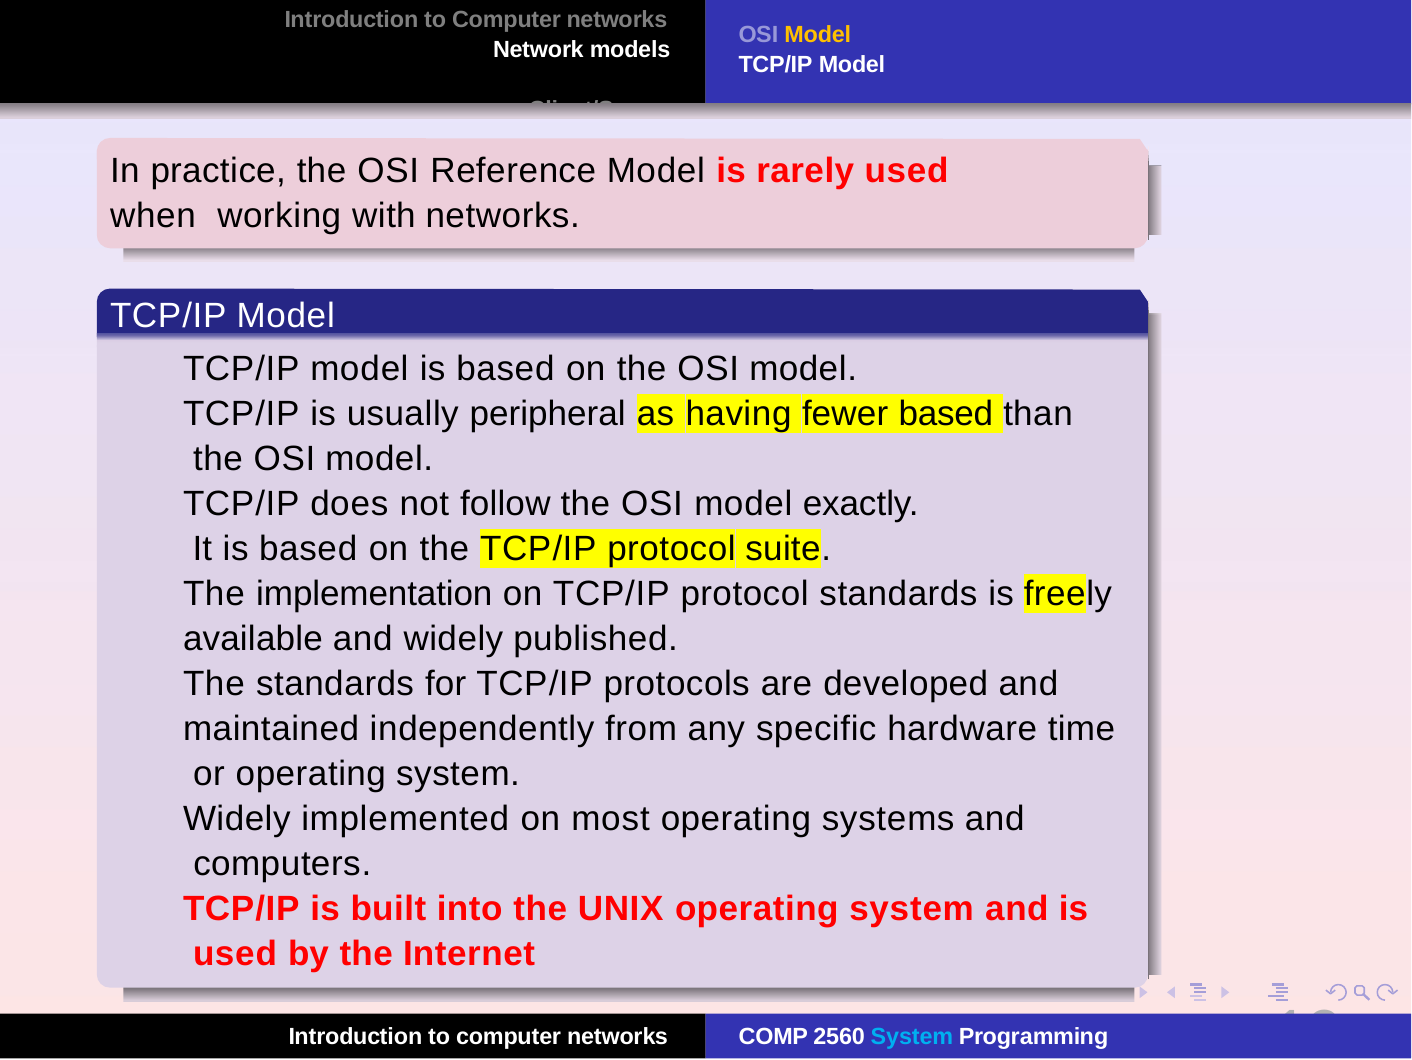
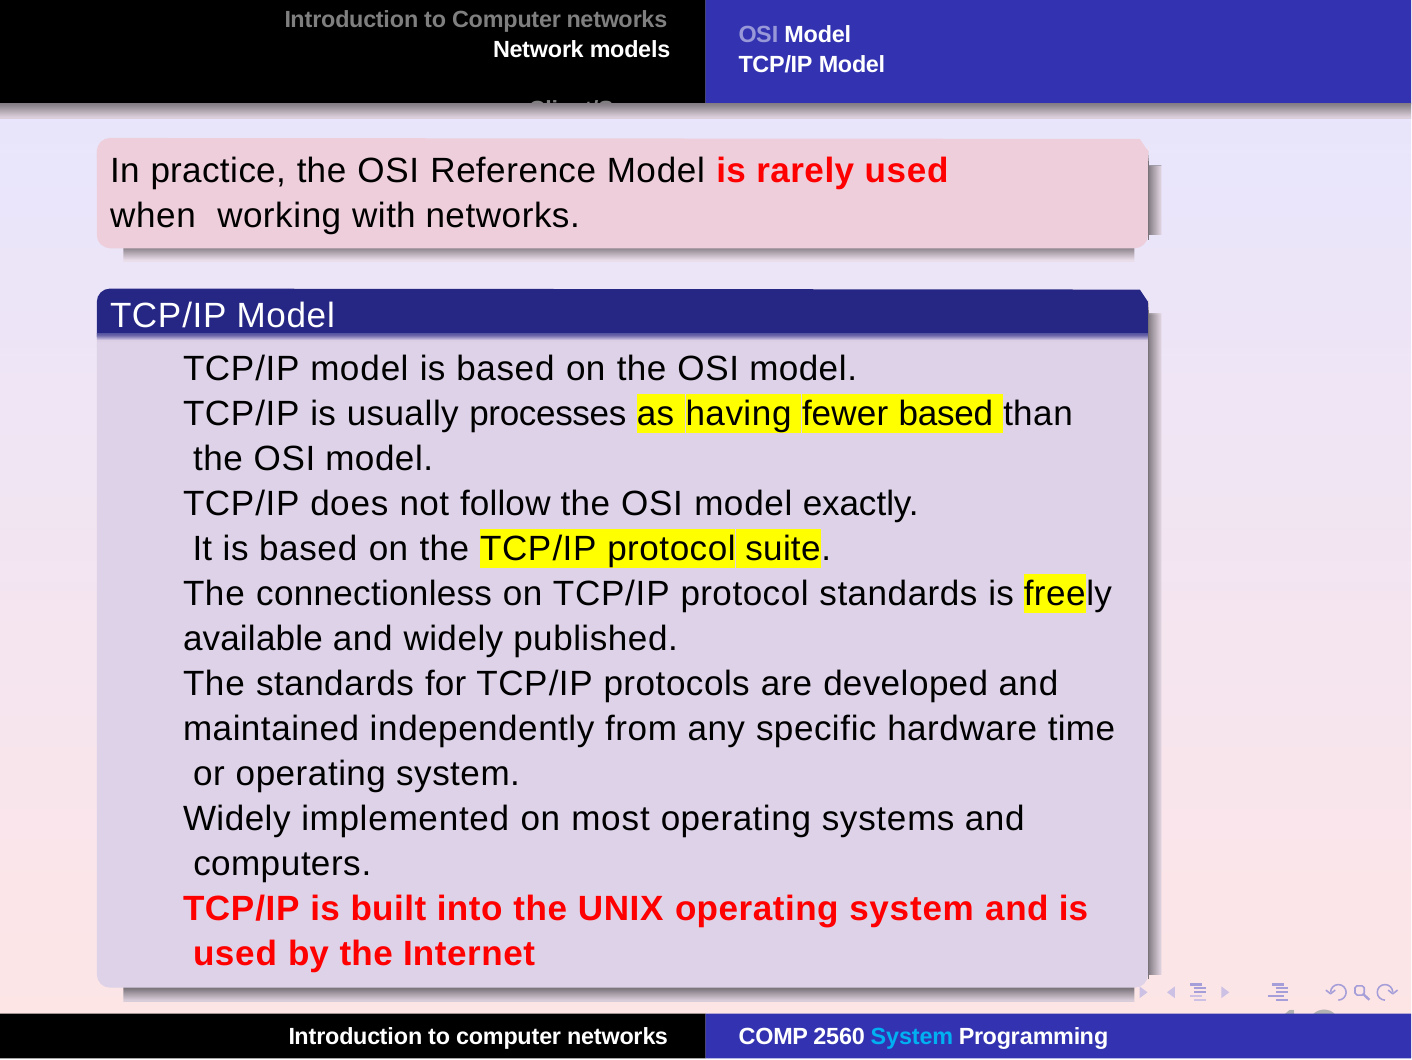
Model colour: yellow -> white (818, 35)
peripheral: peripheral -> processes (548, 414)
implementation: implementation -> connectionless (374, 594)
